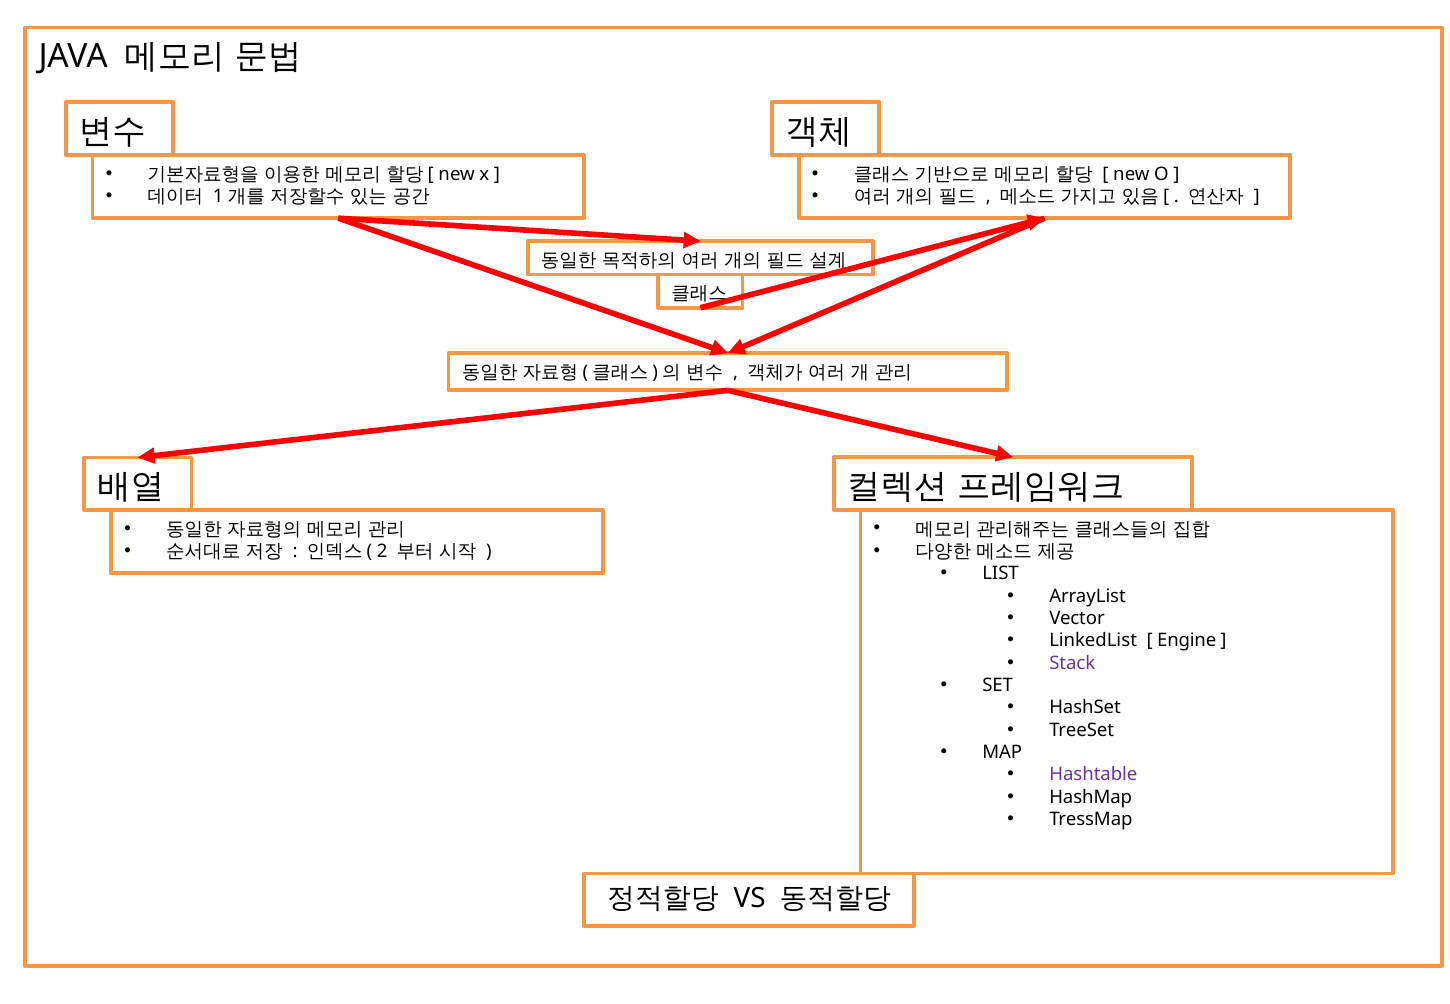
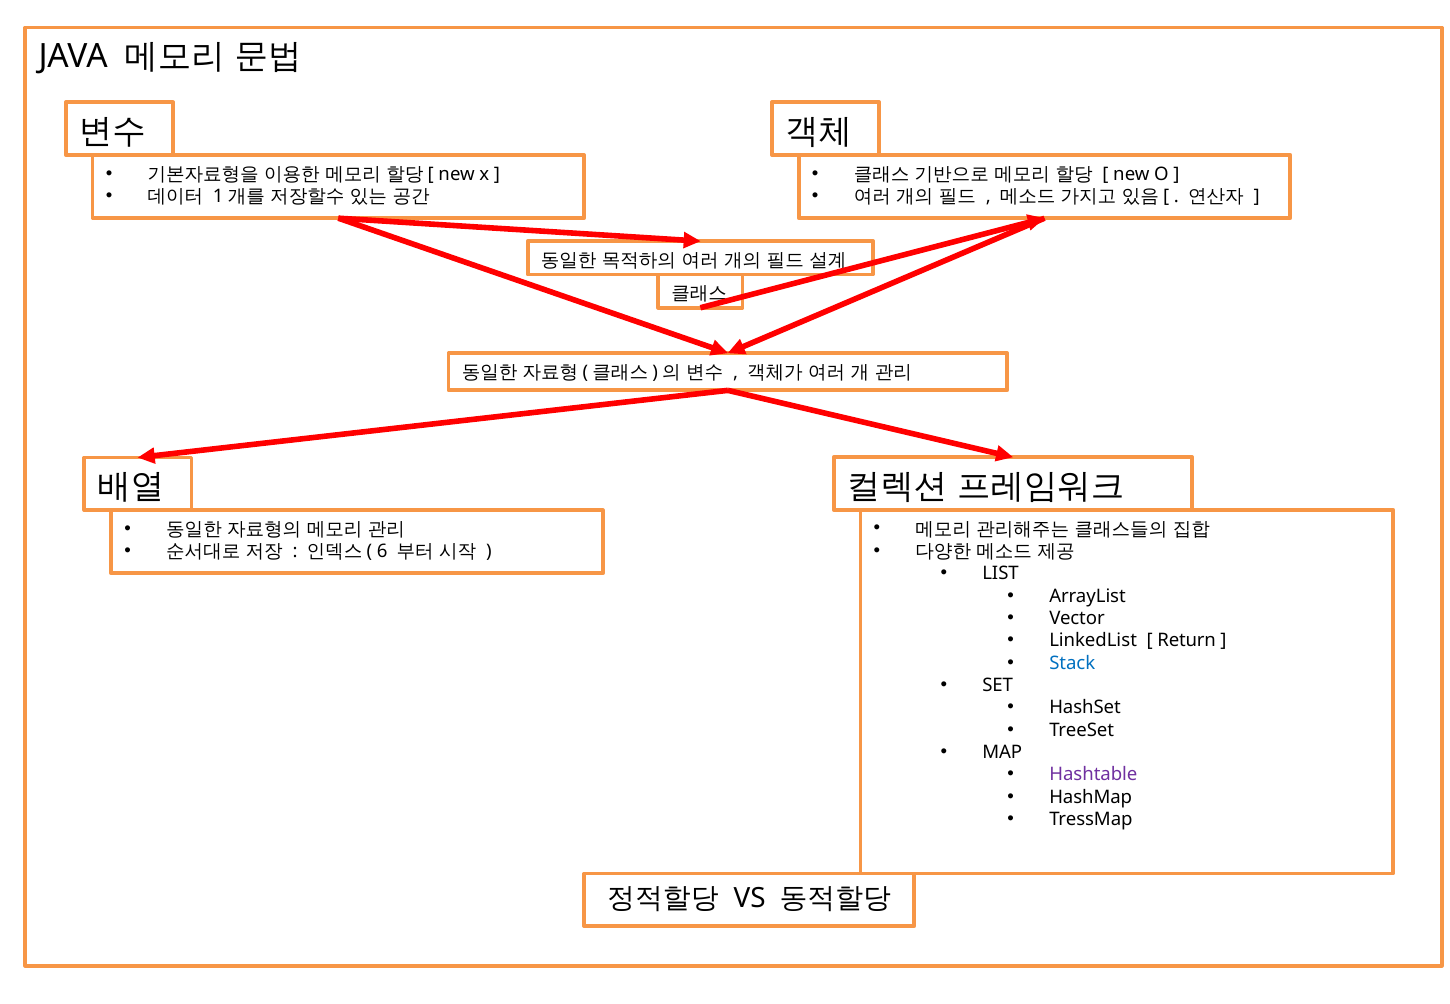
2: 2 -> 6 (382, 551)
Engine: Engine -> Return (1187, 641)
Stack colour: purple -> blue (1072, 663)
